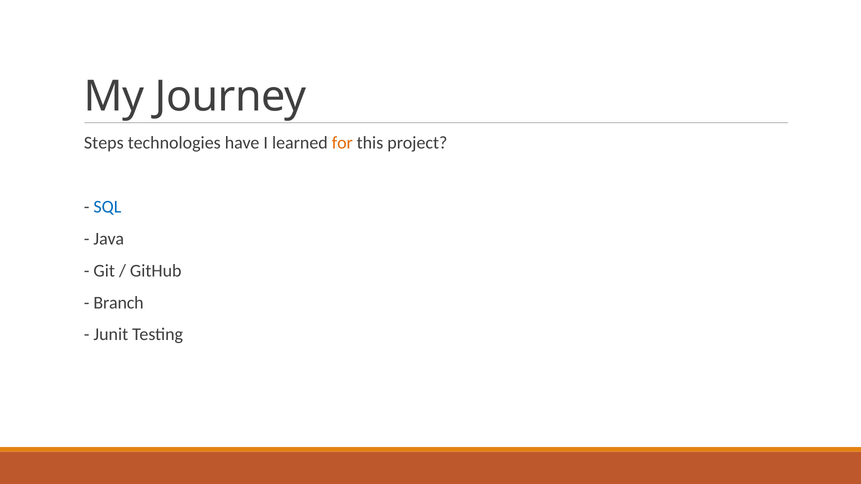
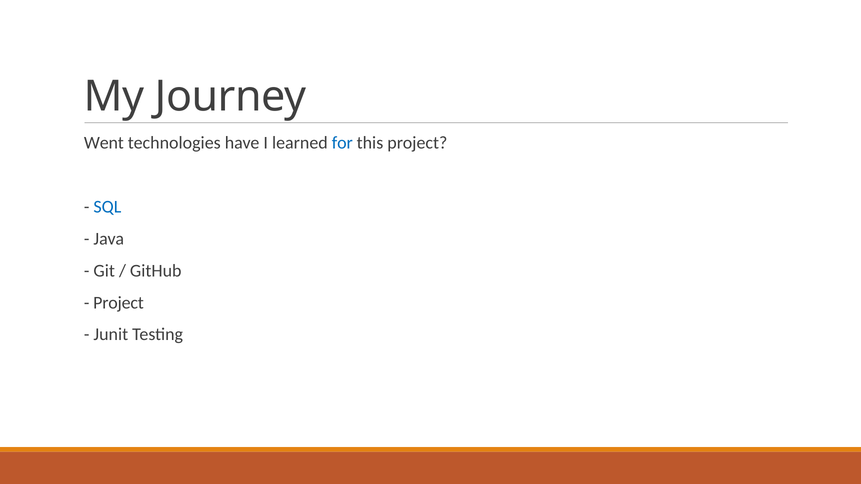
Steps: Steps -> Went (104, 143)
for colour: orange -> blue (342, 143)
Branch: Branch -> Project (119, 303)
